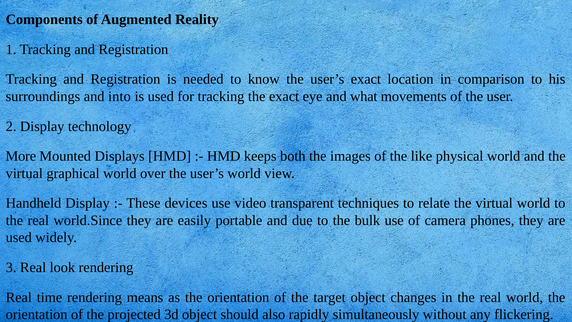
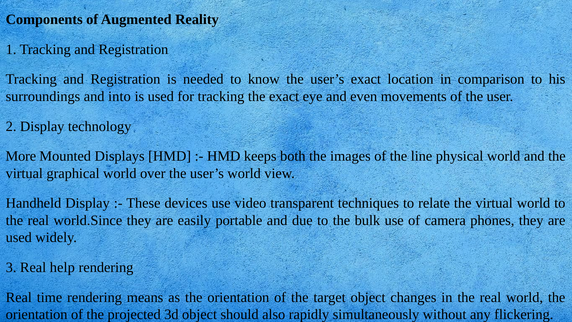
what: what -> even (364, 96)
like: like -> line (422, 156)
look: look -> help (62, 267)
